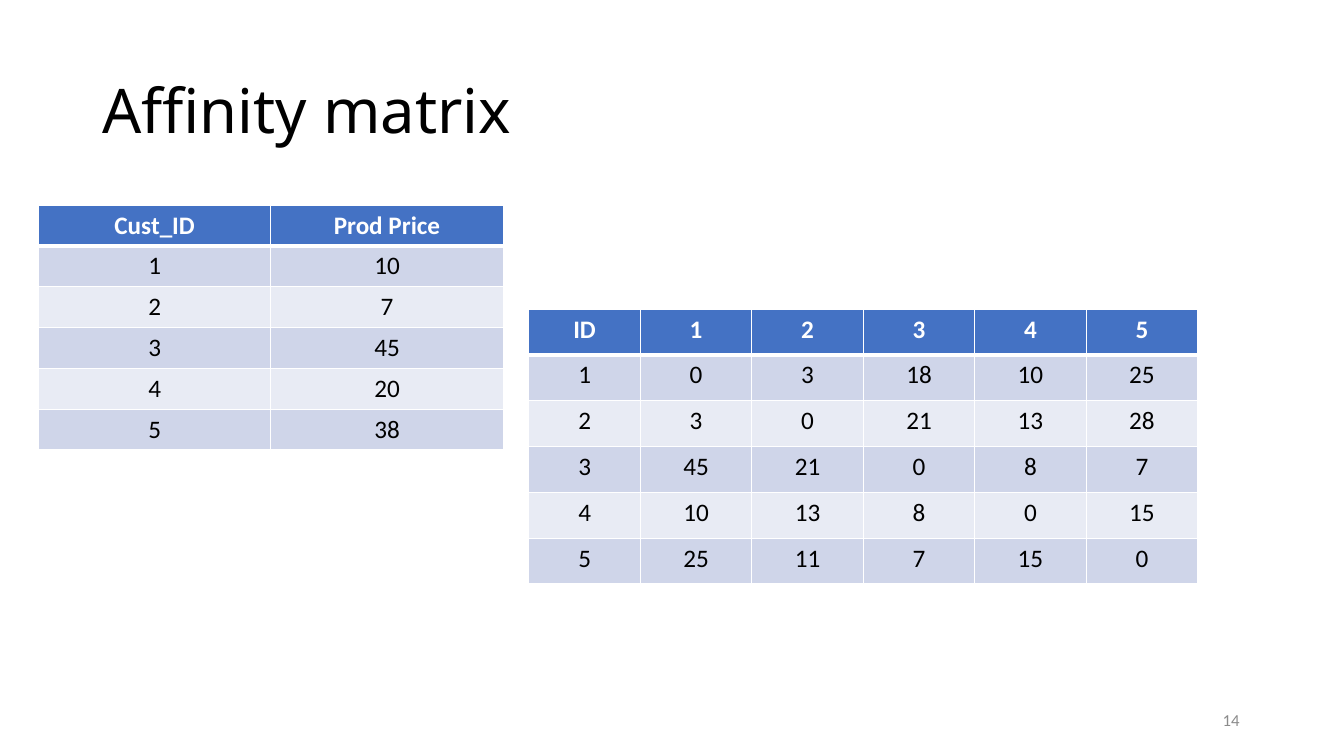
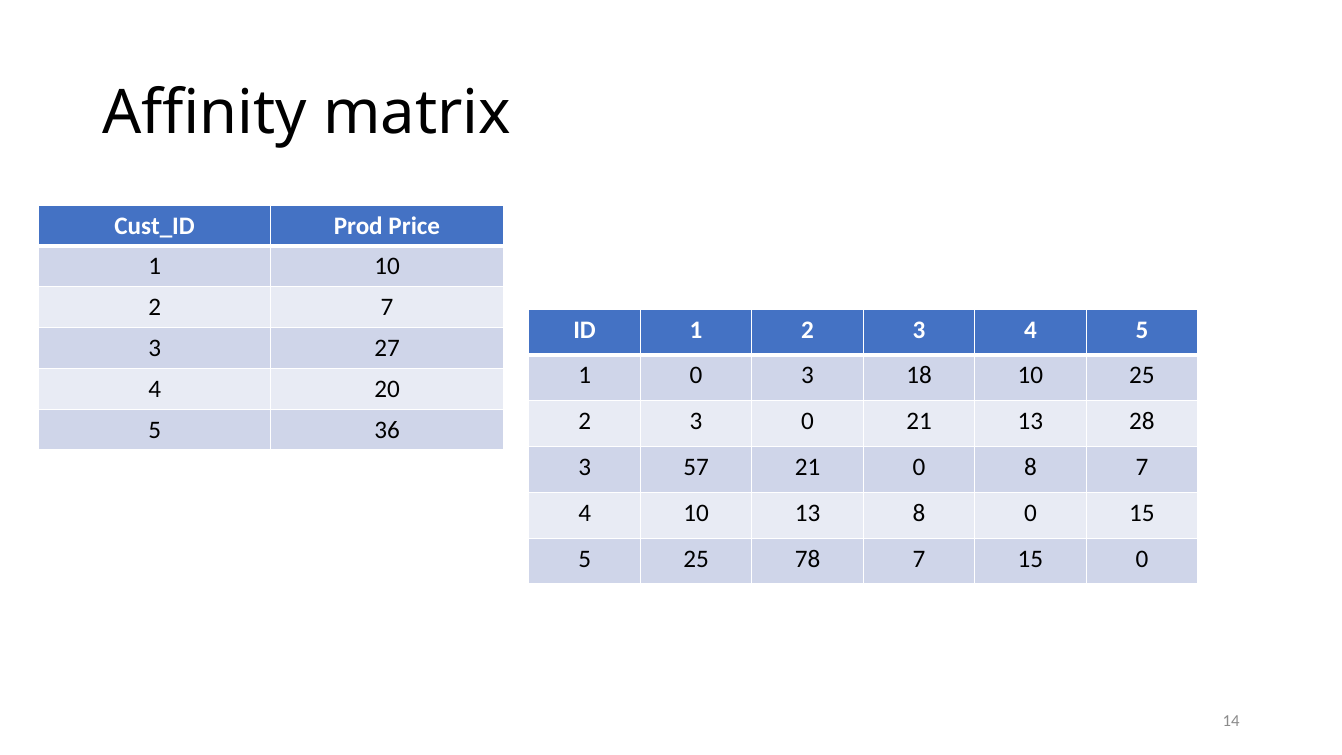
45: 45 -> 27 (387, 348)
38: 38 -> 36 (387, 430)
45: 45 -> 57 (696, 467)
11: 11 -> 78 (808, 559)
